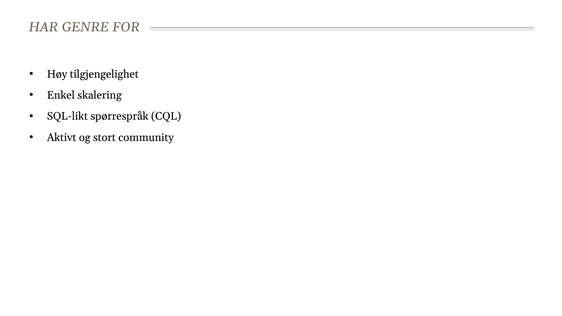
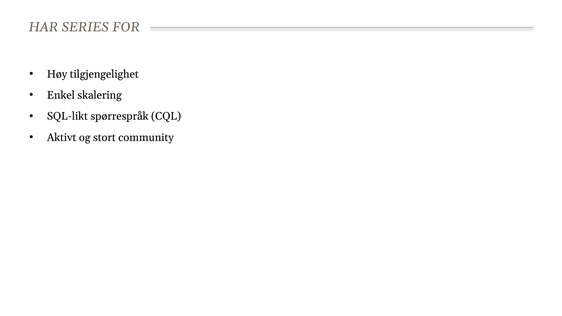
GENRE: GENRE -> SERIES (85, 27)
